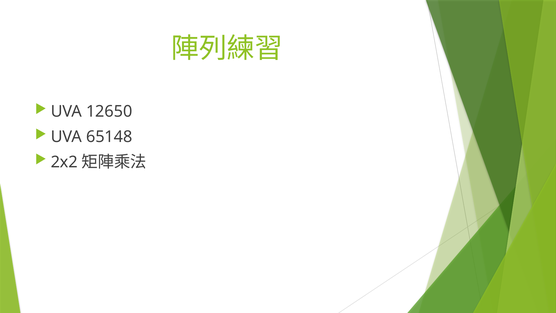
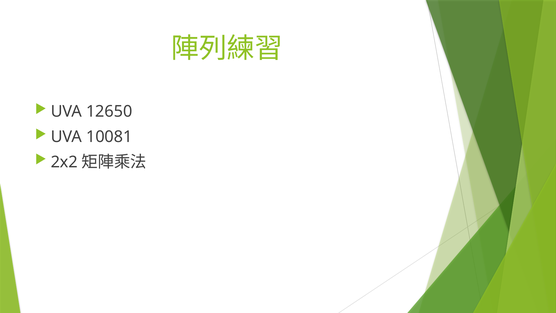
65148: 65148 -> 10081 (109, 137)
